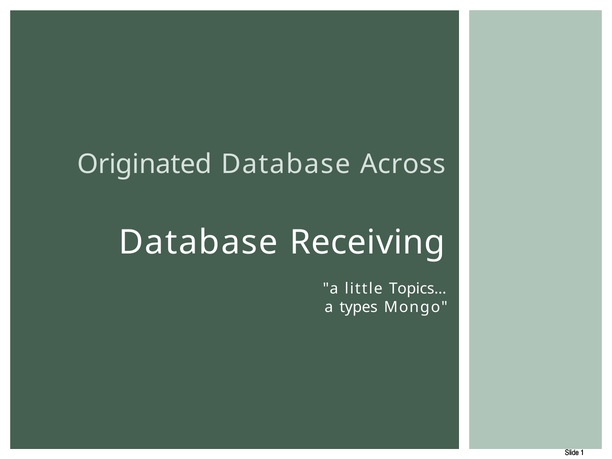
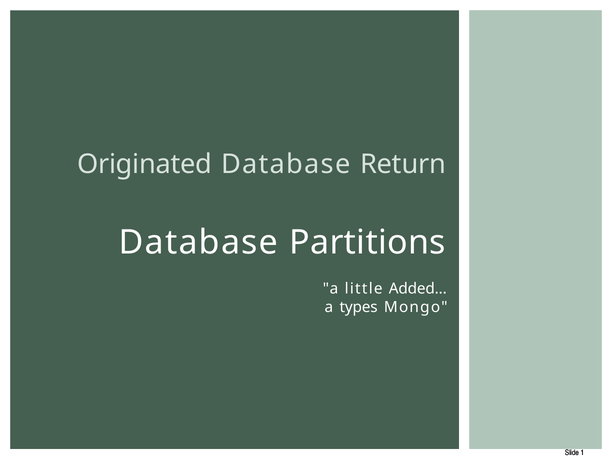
Across: Across -> Return (403, 164)
Receiving: Receiving -> Partitions (367, 242)
Topics…: Topics… -> Added… (418, 289)
